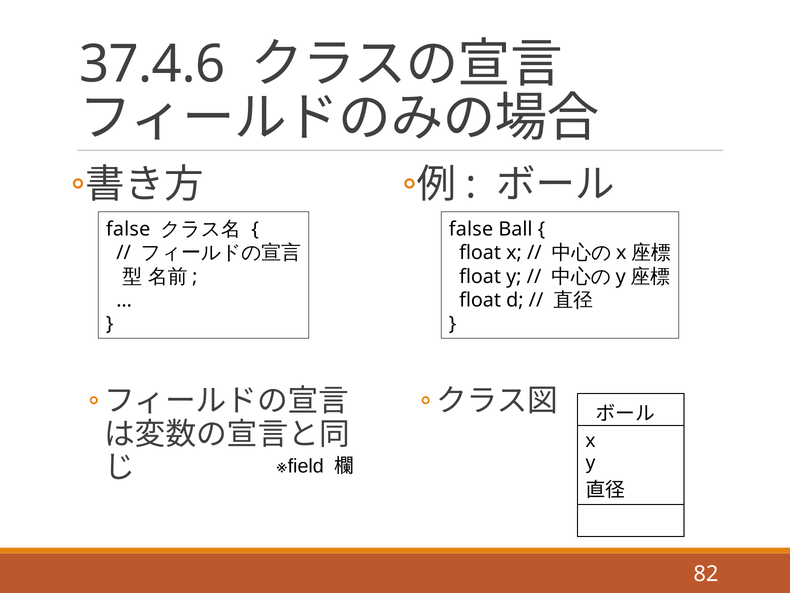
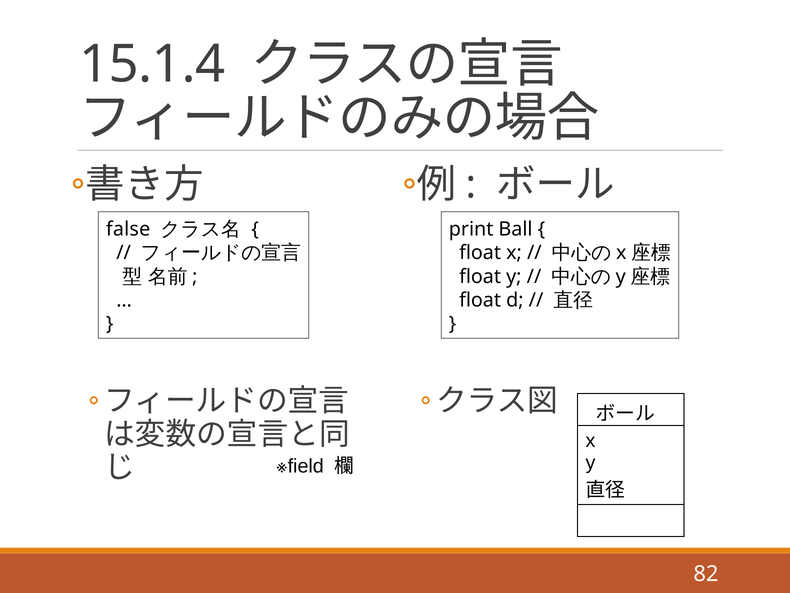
37.4.6: 37.4.6 -> 15.1.4 (152, 64)
false: false -> print (471, 229)
